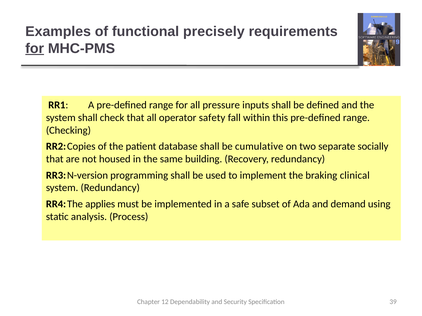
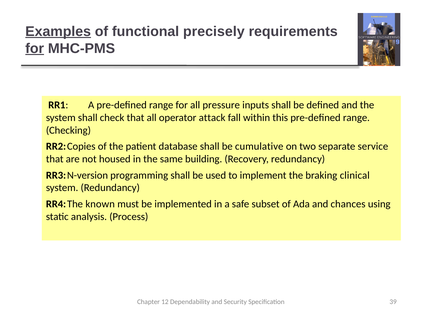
Examples underline: none -> present (58, 32)
safety: safety -> attack (212, 118)
socially: socially -> service (373, 147)
applies: applies -> known (100, 204)
demand: demand -> chances (348, 204)
